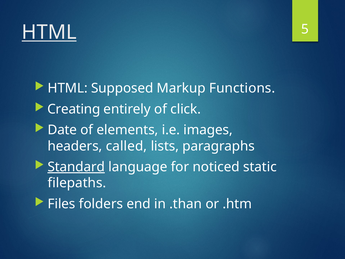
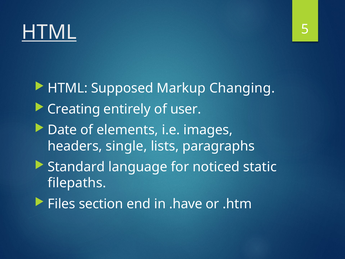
Functions: Functions -> Changing (242, 88)
click: click -> user (186, 109)
called: called -> single (126, 146)
Standard underline: present -> none (76, 167)
folders: folders -> section (101, 204)
.than: .than -> .have (186, 204)
